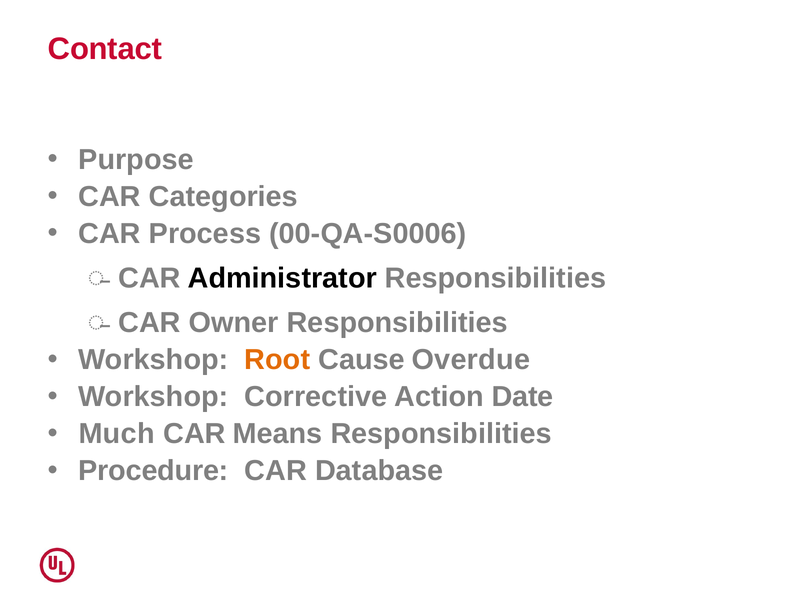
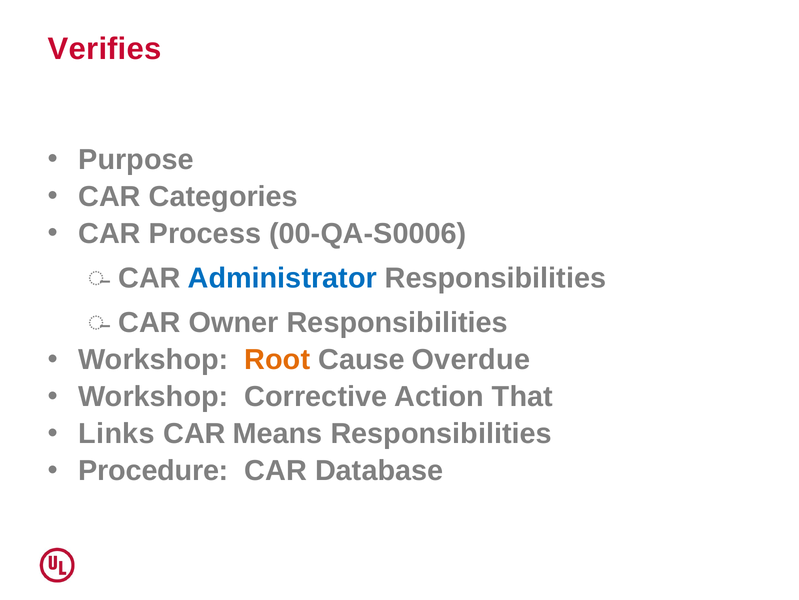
Contact: Contact -> Verifies (105, 49)
Administrator colour: black -> blue (282, 278)
Date: Date -> That (522, 396)
Much: Much -> Links (117, 433)
